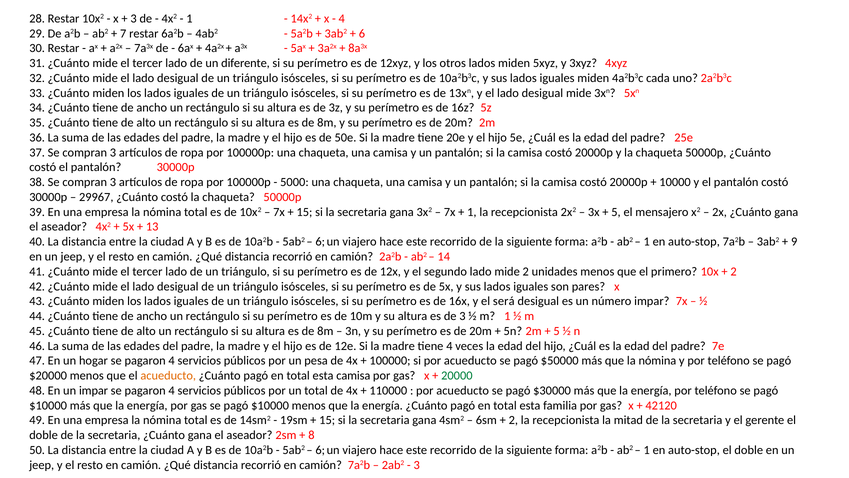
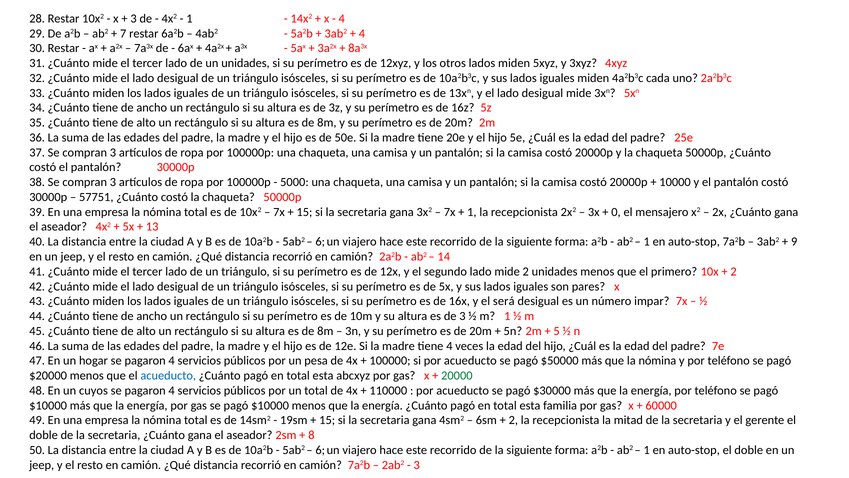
6: 6 -> 4 (362, 33)
un diferente: diferente -> unidades (245, 63)
29967: 29967 -> 57751 (96, 197)
5: 5 -> 0 (616, 212)
acueducto colour: orange -> blue (168, 375)
esta camisa: camisa -> abcxyz (353, 375)
un impar: impar -> cuyos (93, 390)
42120: 42120 -> 60000 (661, 405)
